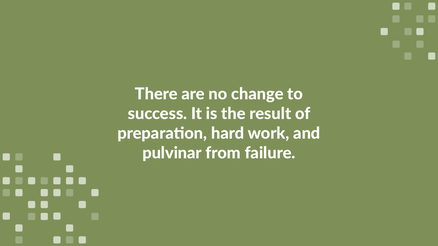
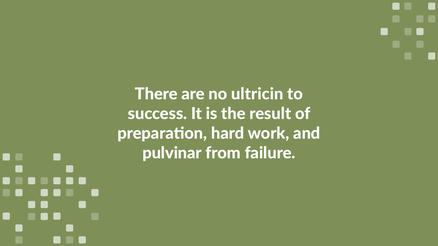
change: change -> ultricin (257, 94)
